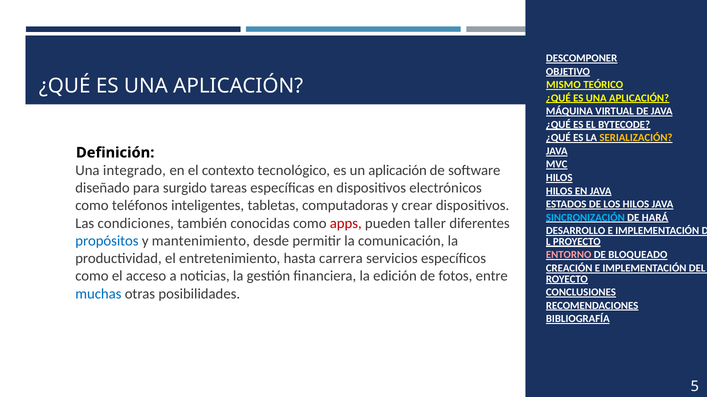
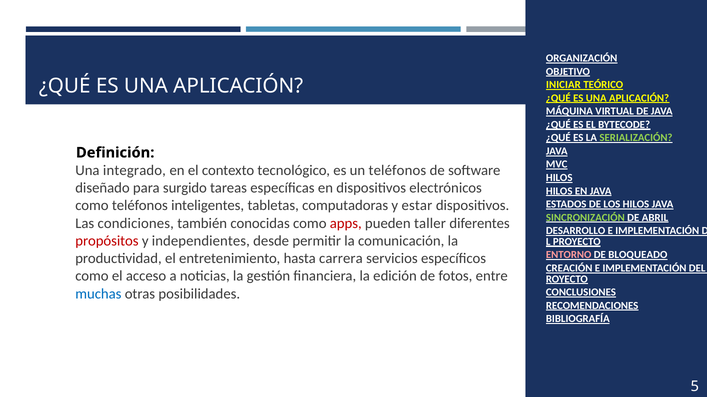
DESCOMPONER: DESCOMPONER -> ORGANIZACIÓN (582, 58)
MISMO: MISMO -> INICIAR (563, 85)
SERIALIZACIÓN colour: yellow -> light green (636, 138)
un aplicación: aplicación -> teléfonos (397, 171)
crear: crear -> estar (417, 206)
SINCRONIZACIÓN colour: light blue -> light green (585, 218)
HARÁ: HARÁ -> ABRIL (655, 218)
propósitos colour: blue -> red (107, 241)
mantenimiento: mantenimiento -> independientes (201, 241)
